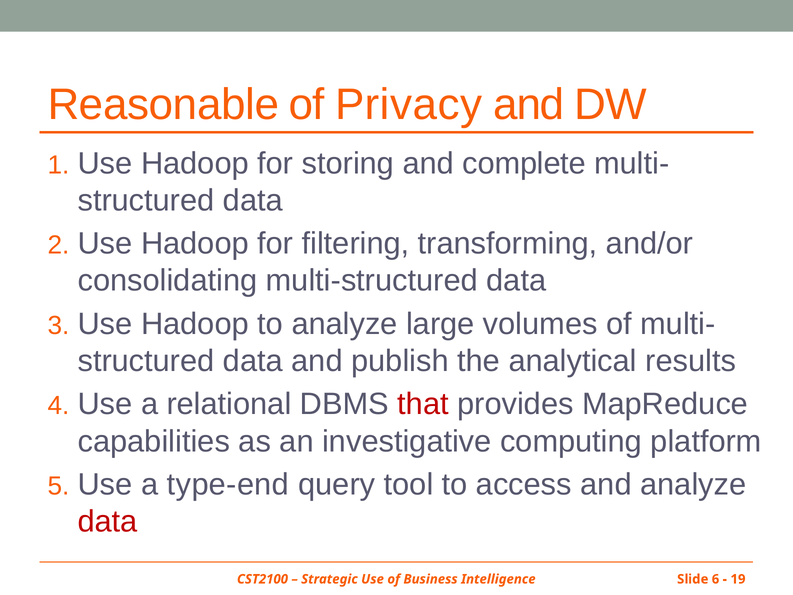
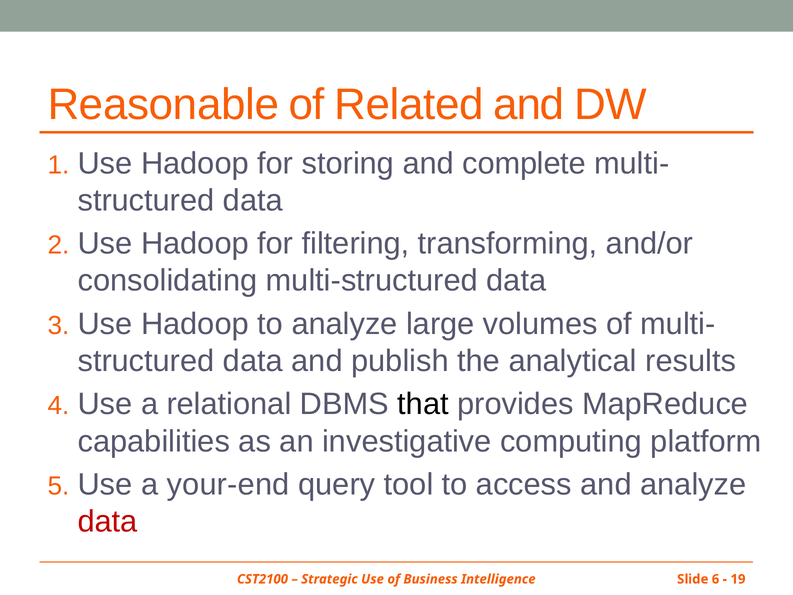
Privacy: Privacy -> Related (409, 105)
that colour: red -> black (423, 404)
type-end: type-end -> your-end (228, 484)
